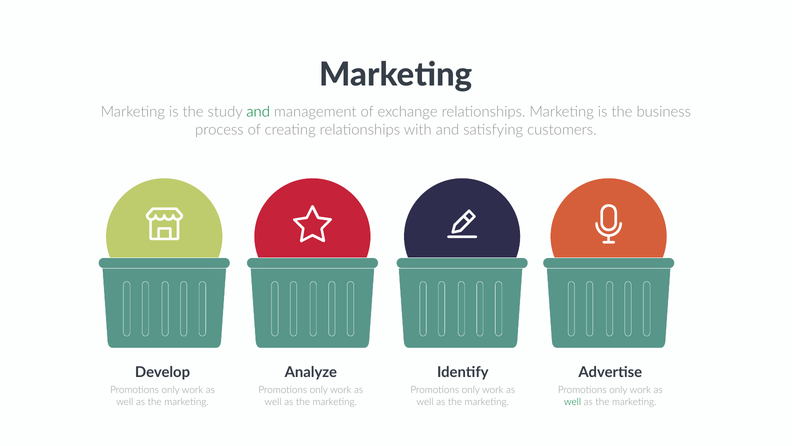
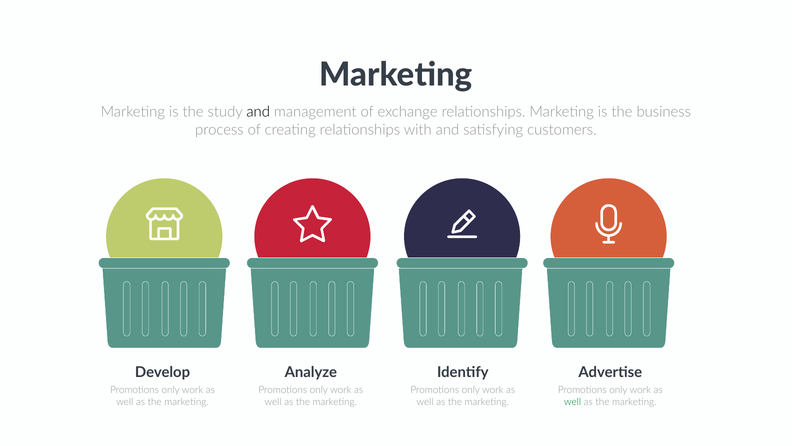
and colour: green -> black (258, 112)
